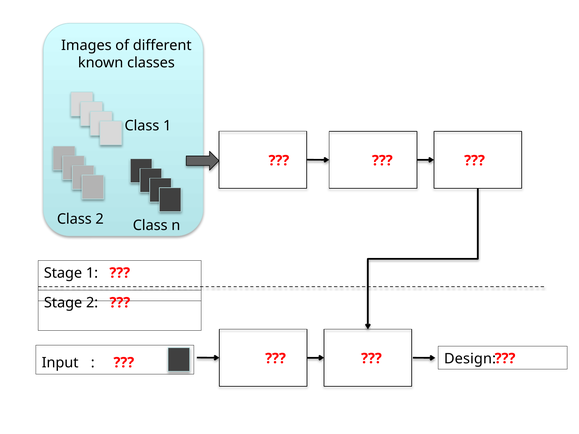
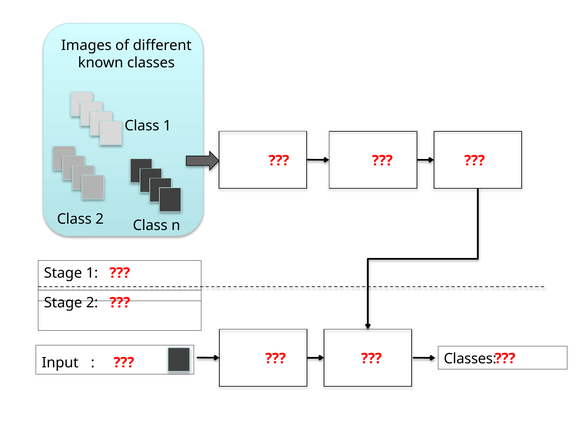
Design: Design -> Classes (470, 359)
